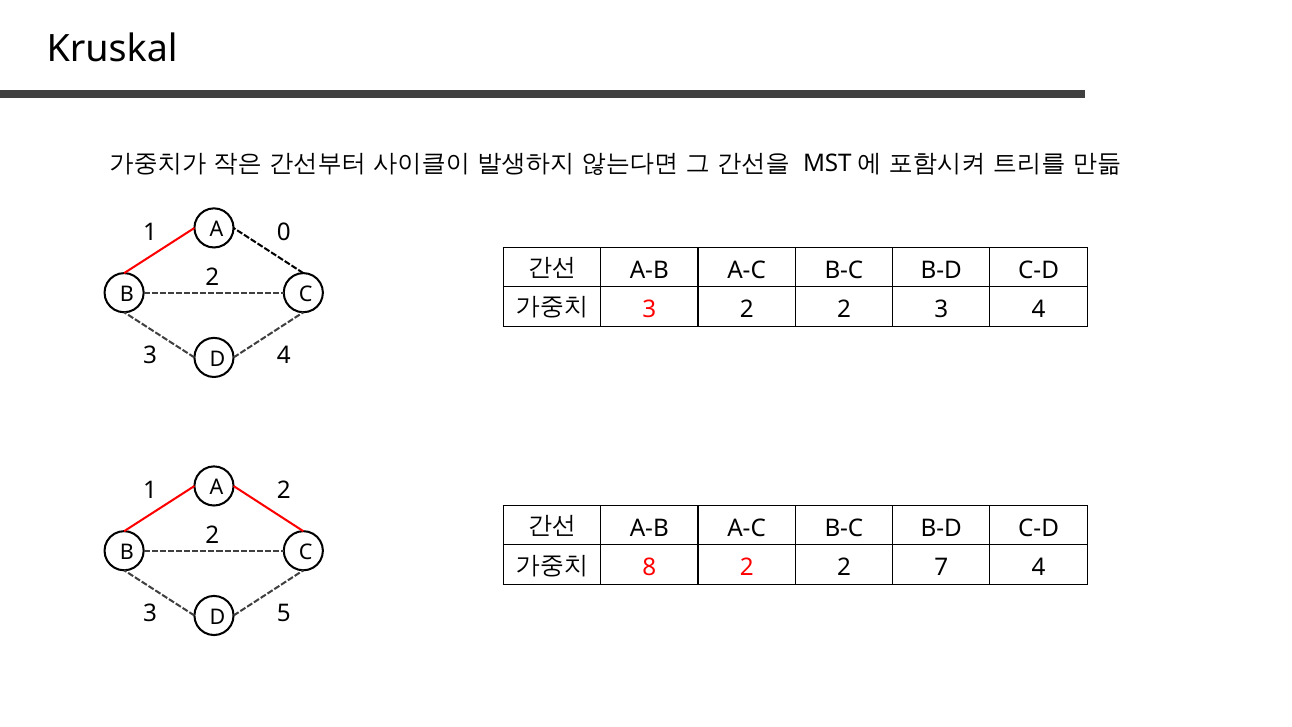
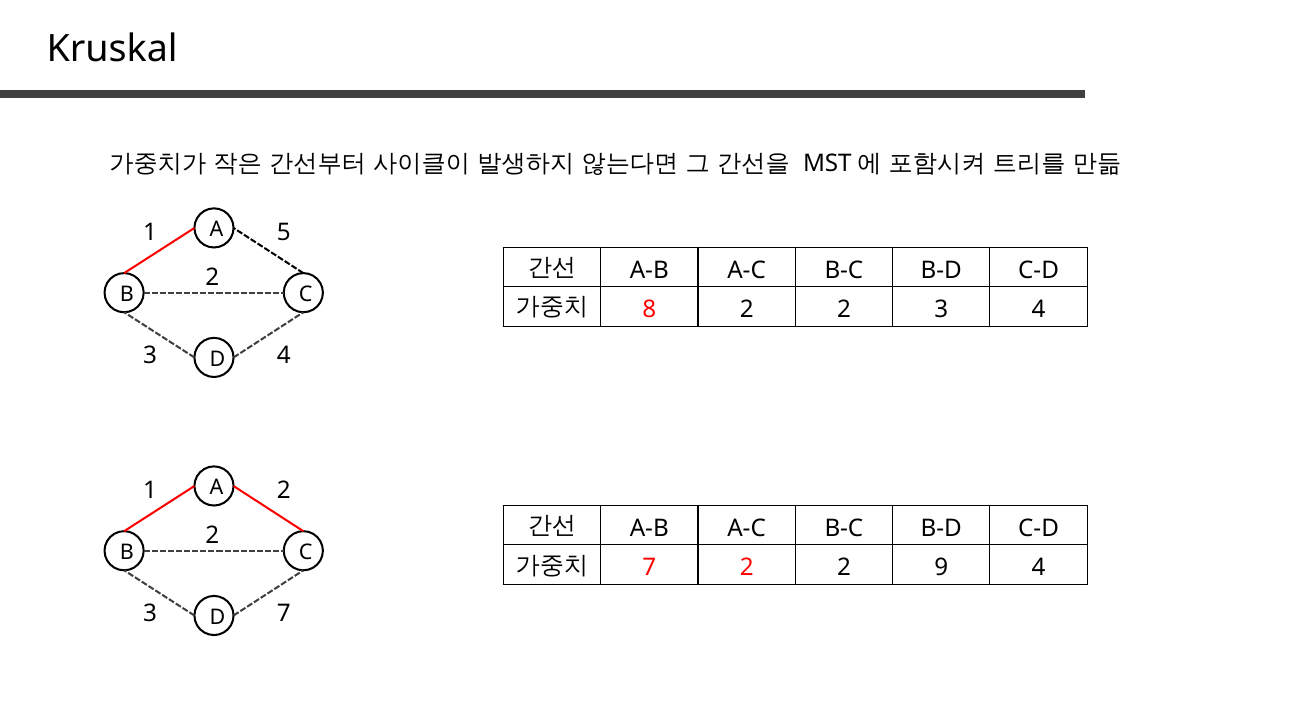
0: 0 -> 5 (284, 232)
3: 3 -> 8 (649, 309)
8: 8 -> 7 (649, 567)
7: 7 -> 9 (941, 567)
3 5: 5 -> 7 (284, 614)
